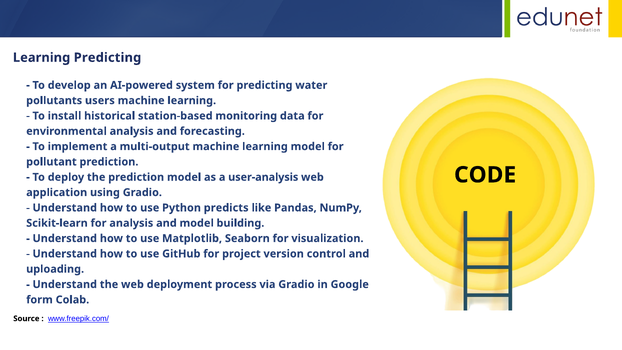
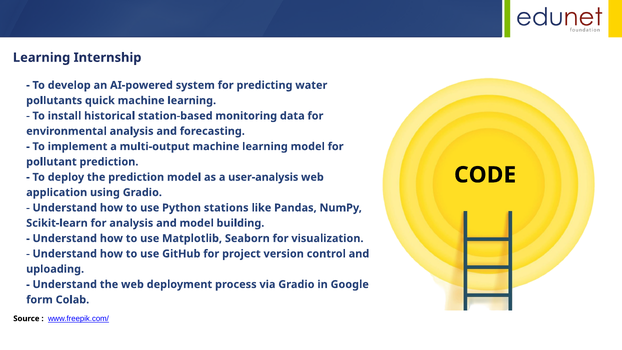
Learning Predicting: Predicting -> Internship (108, 58)
users: users -> quick (100, 101)
predicts: predicts -> stations (226, 208)
